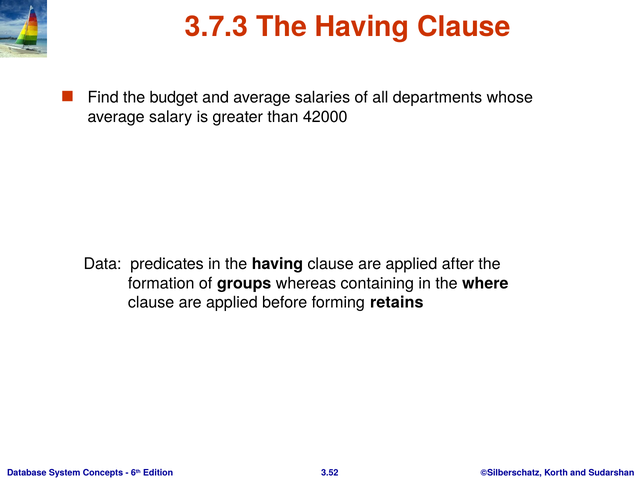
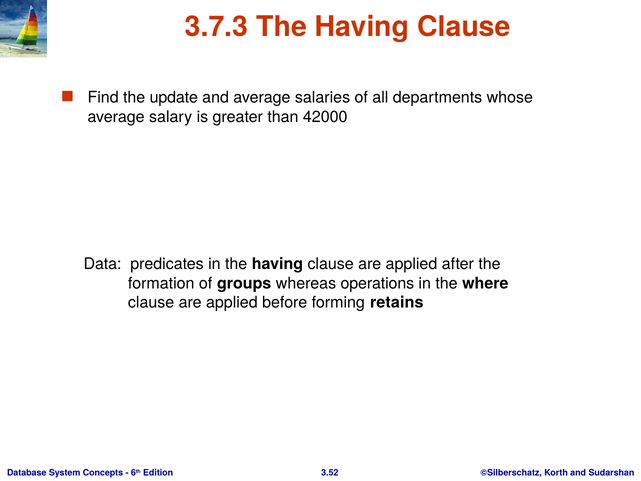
budget: budget -> update (174, 98)
containing: containing -> operations (377, 283)
